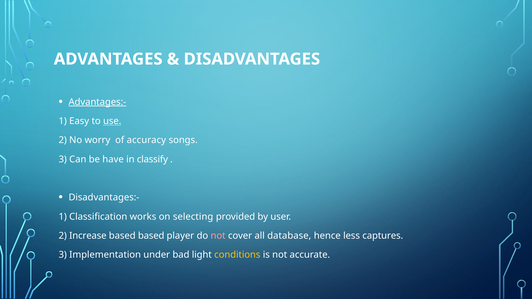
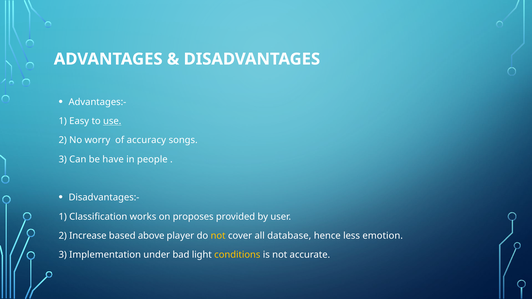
Advantages:- underline: present -> none (97, 102)
classify: classify -> people (152, 159)
selecting: selecting -> proposes (193, 217)
based based: based -> above (151, 236)
not colour: pink -> yellow (218, 236)
captures: captures -> emotion (383, 236)
